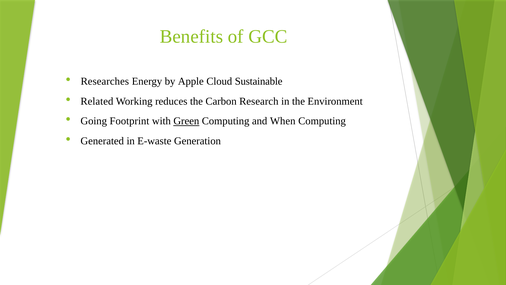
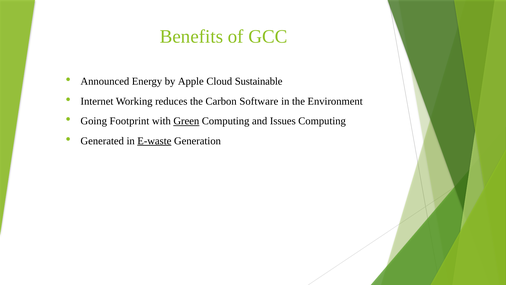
Researches: Researches -> Announced (105, 81)
Related: Related -> Internet (97, 101)
Research: Research -> Software (259, 101)
When: When -> Issues (283, 121)
E-waste underline: none -> present (154, 141)
